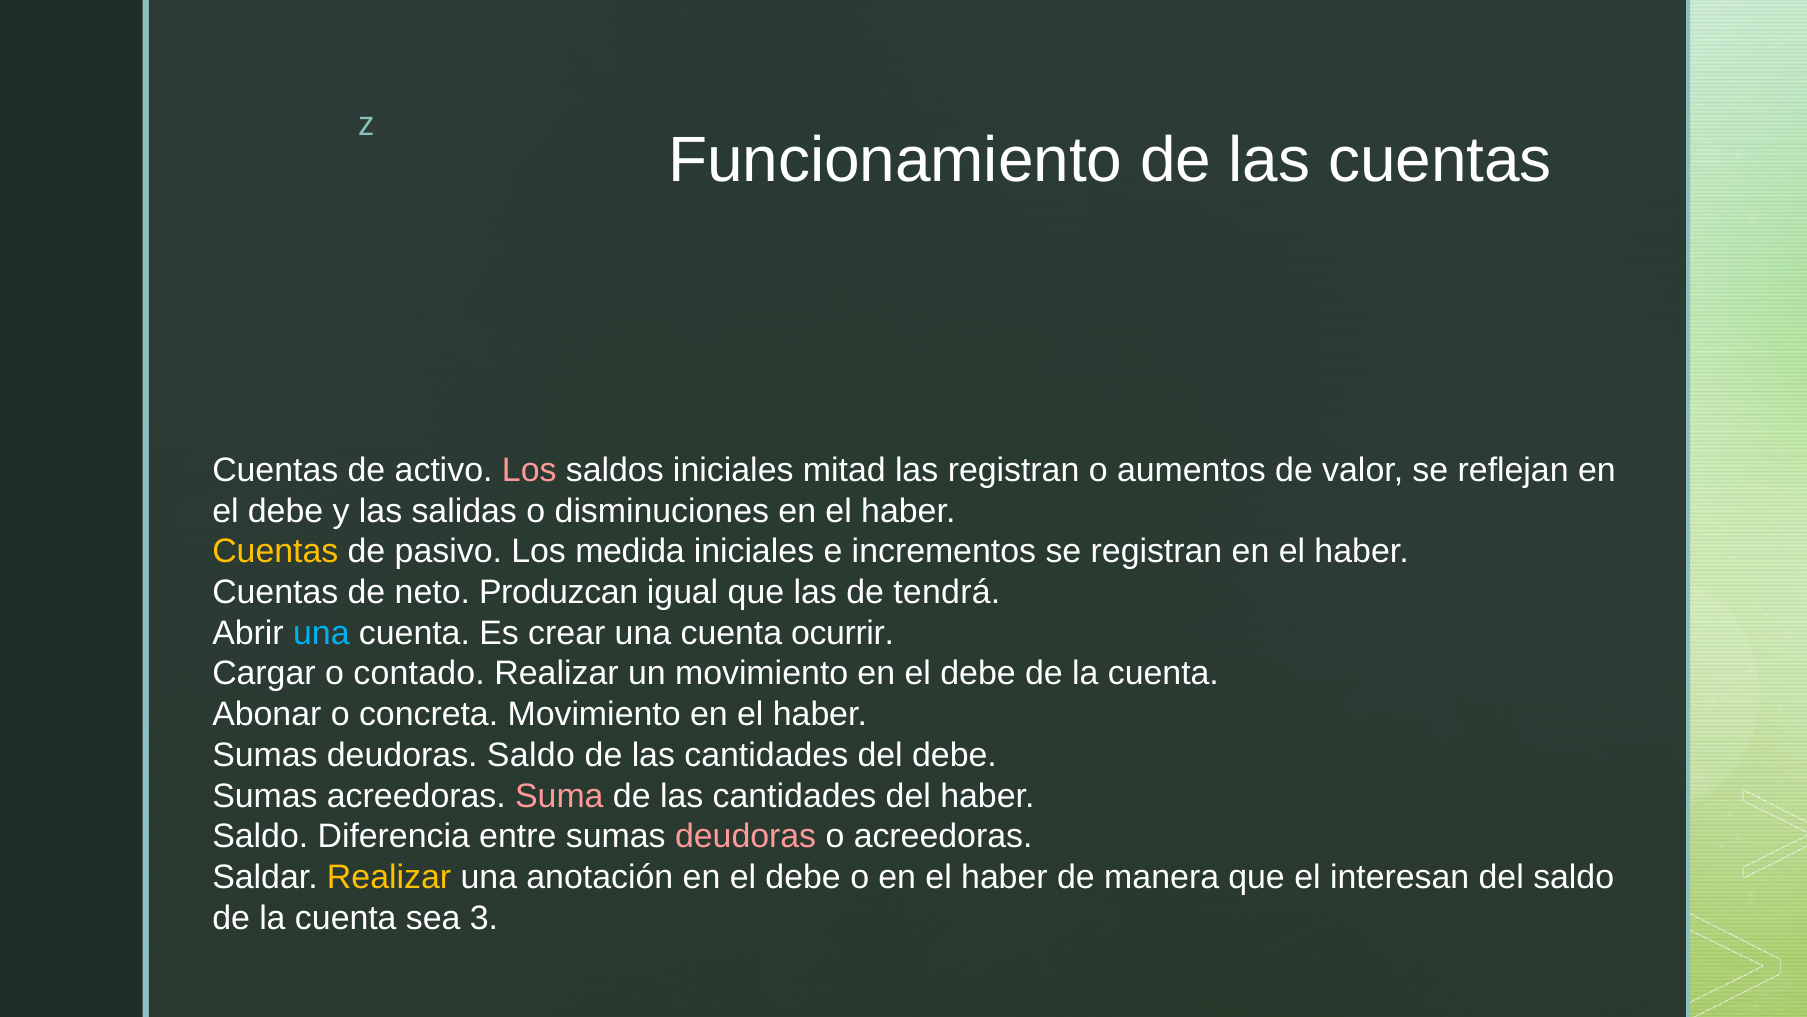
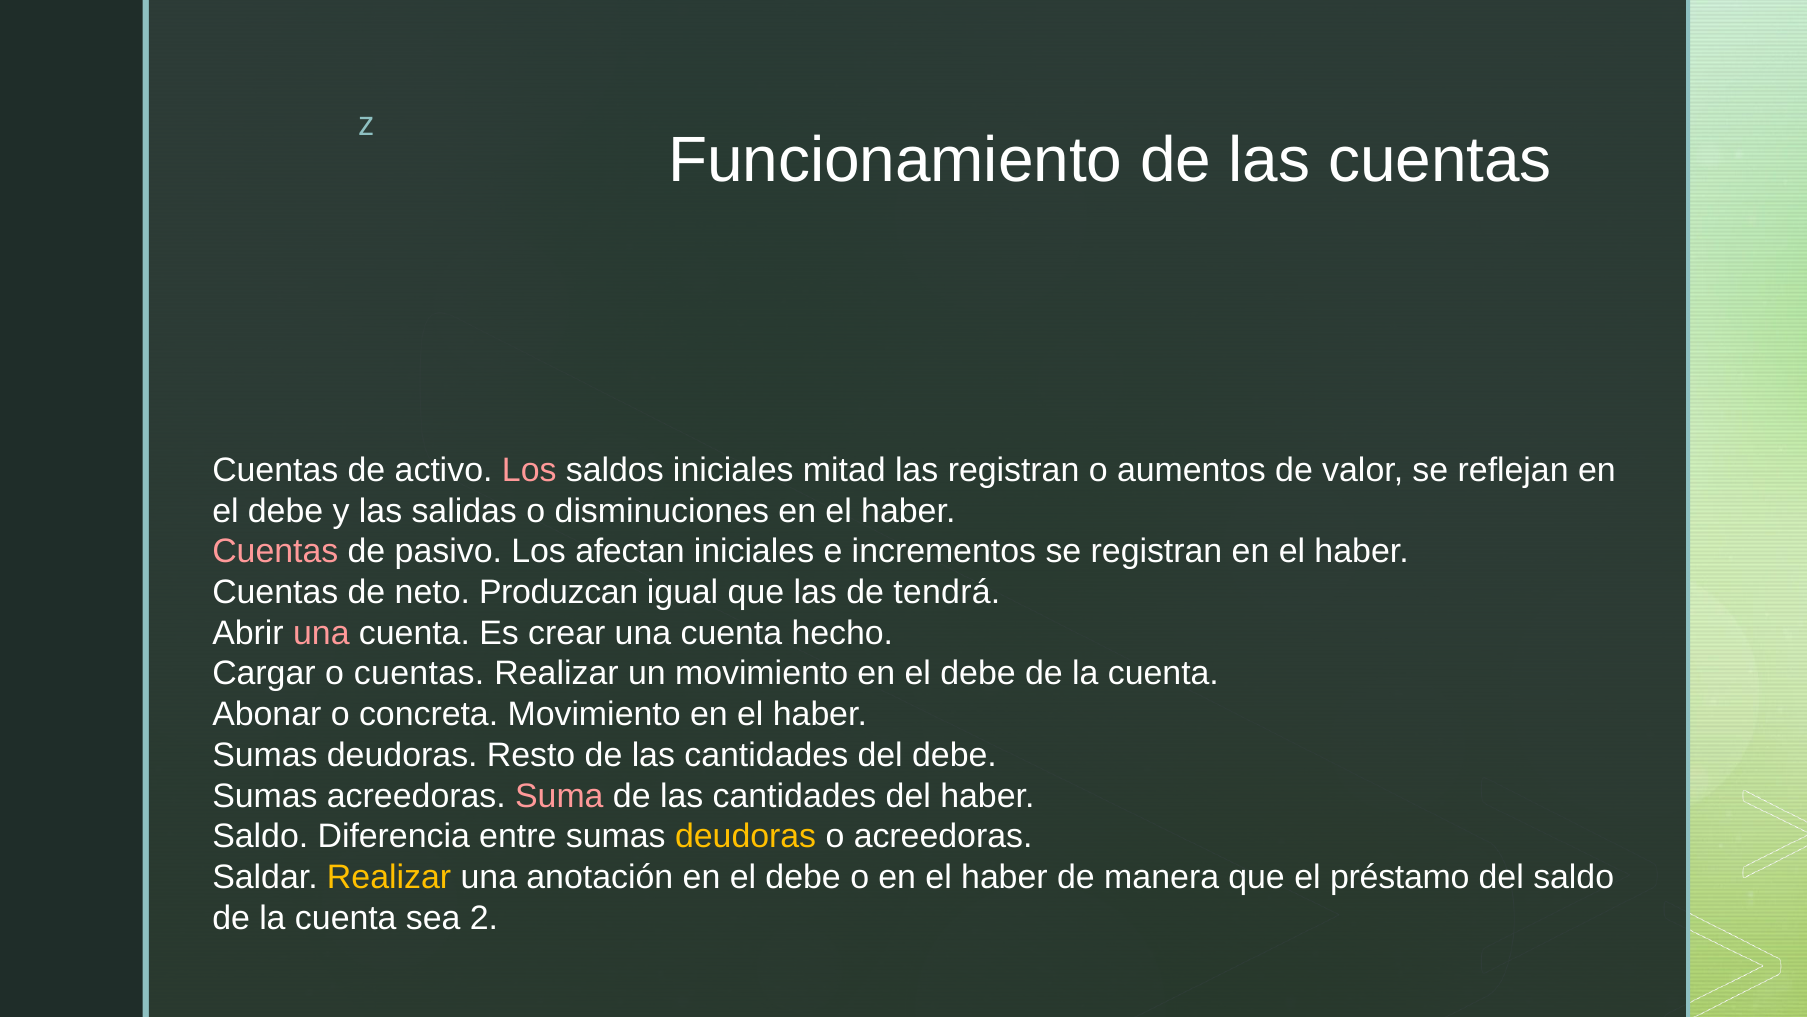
Cuentas colour: yellow -> pink (275, 551)
medida: medida -> afectan (630, 551)
una colour: light blue -> pink (321, 633)
ocurrir: ocurrir -> hecho (842, 633)
o contado: contado -> cuentas (419, 673)
deudoras Saldo: Saldo -> Resto (531, 755)
deudoras colour: pink -> yellow (746, 836)
interesan: interesan -> préstamo (1400, 877)
3: 3 -> 2 (484, 917)
